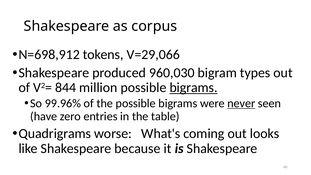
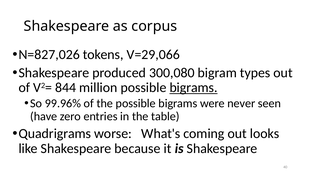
N=698,912: N=698,912 -> N=827,026 (49, 55)
960,030: 960,030 -> 300,080 (172, 73)
never underline: present -> none (241, 103)
